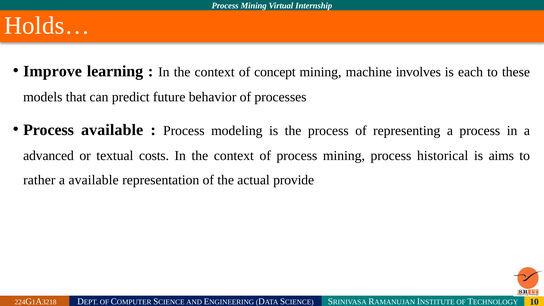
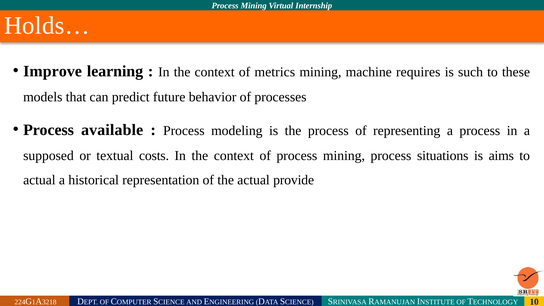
concept: concept -> metrics (275, 72)
involves: involves -> requires (418, 72)
each: each -> such (471, 72)
advanced: advanced -> supposed (48, 156)
historical: historical -> situations (443, 156)
rather: rather -> actual (39, 180)
a available: available -> historical (94, 180)
